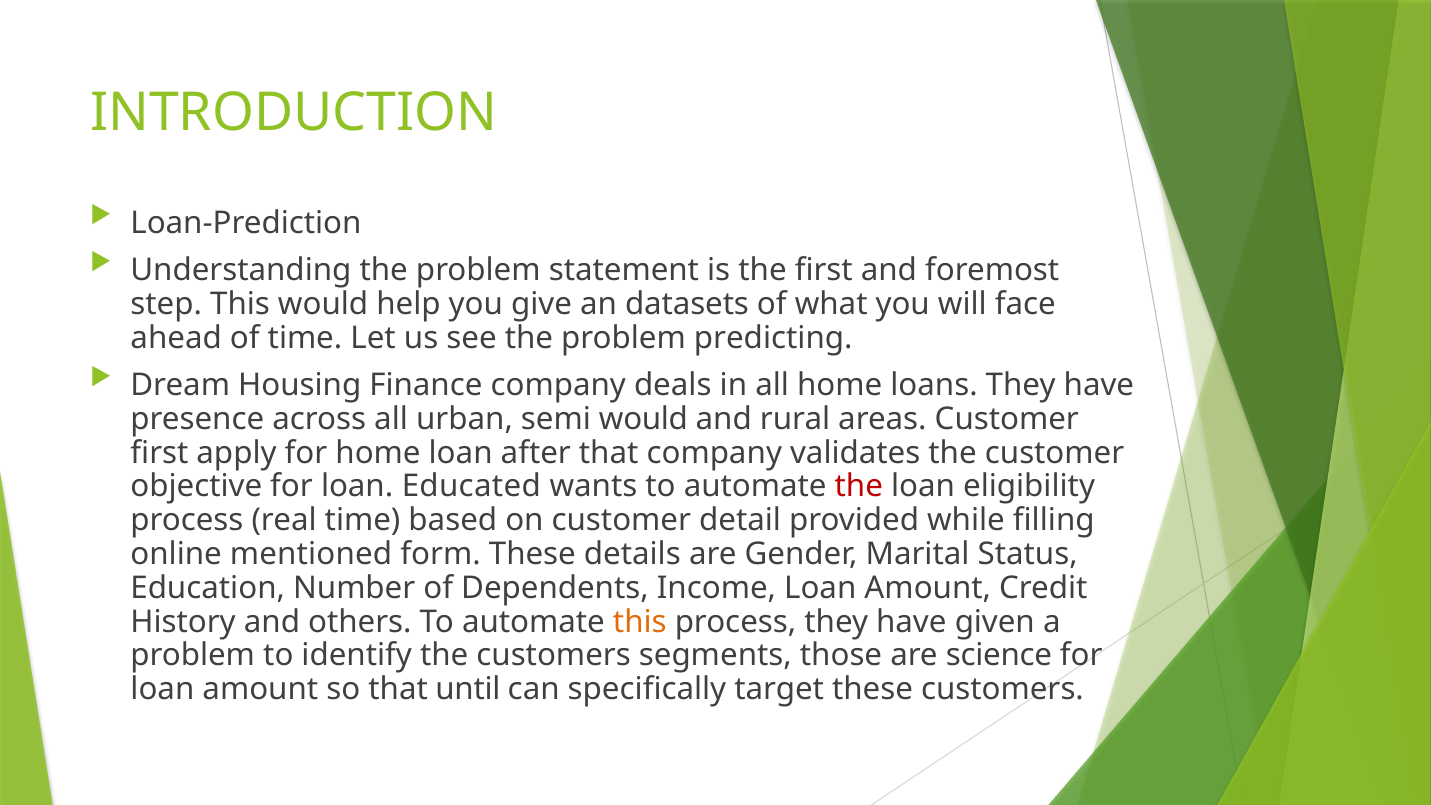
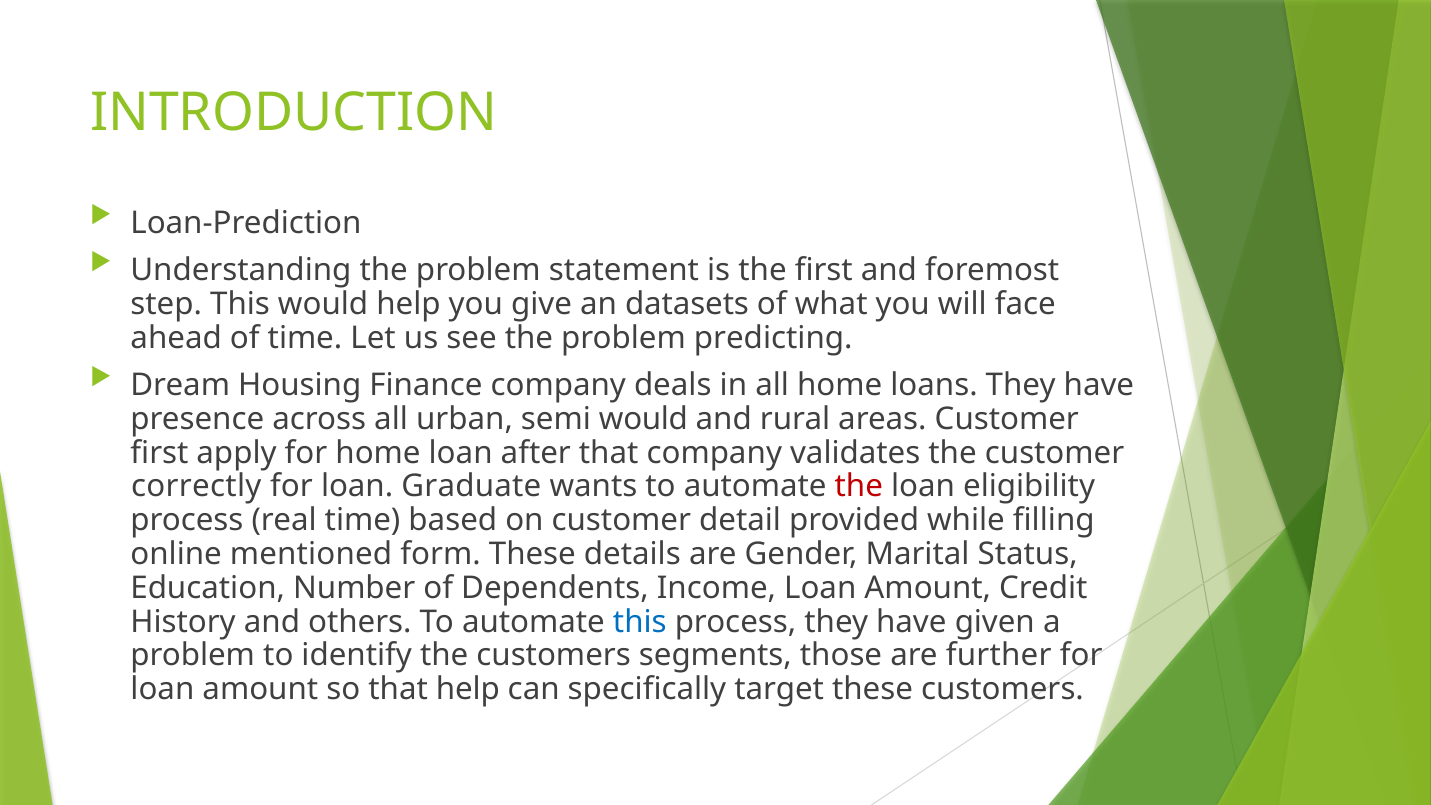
objective: objective -> correctly (196, 487)
Educated: Educated -> Graduate (471, 487)
this colour: orange -> blue (640, 622)
science: science -> further (999, 656)
that until: until -> help (468, 689)
